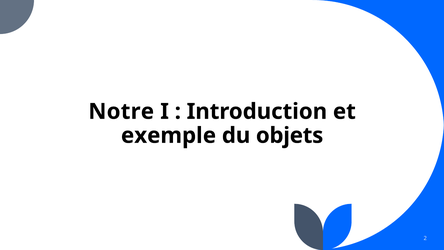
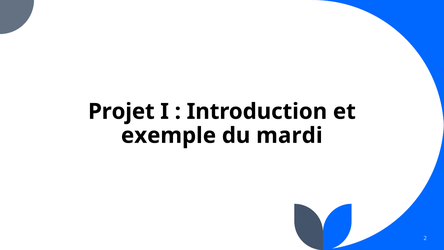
Notre: Notre -> Projet (121, 111)
objets: objets -> mardi (289, 135)
